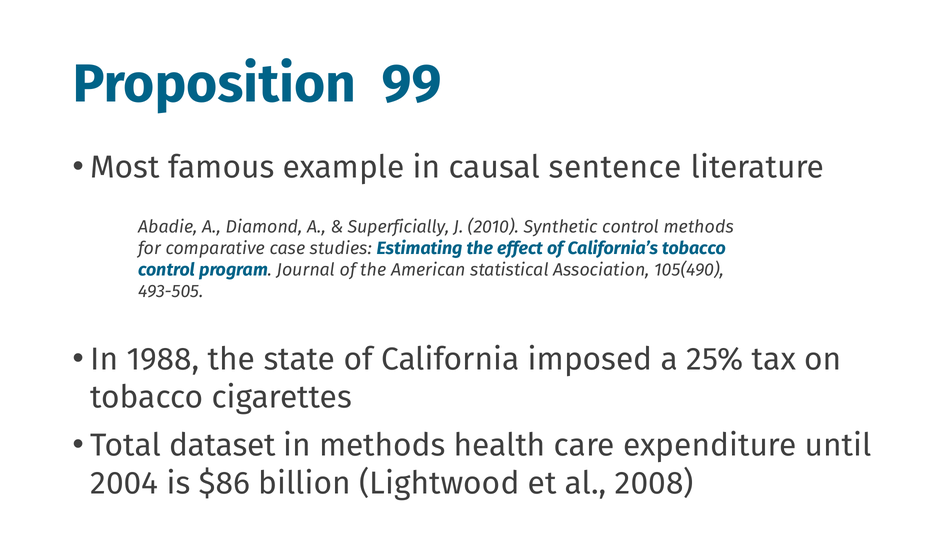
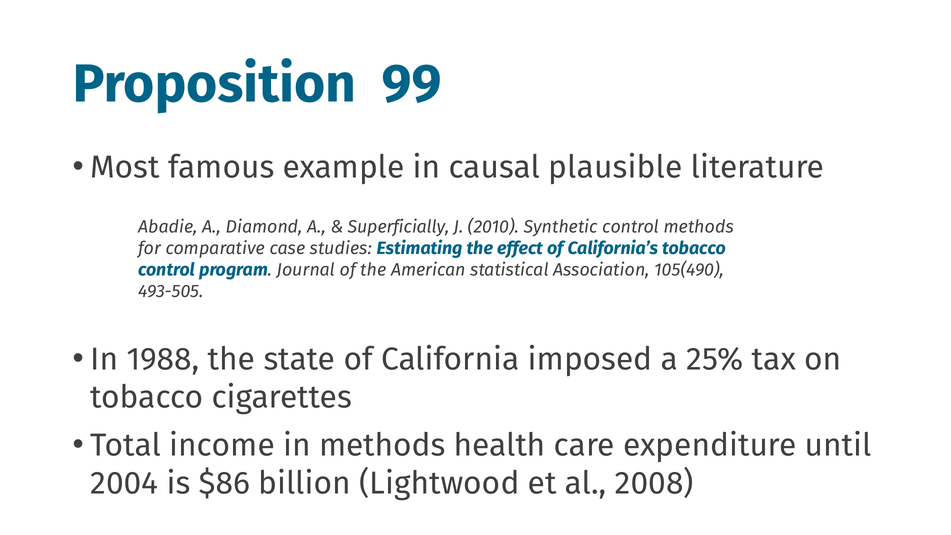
sentence: sentence -> plausible (615, 167)
dataset: dataset -> income (222, 445)
